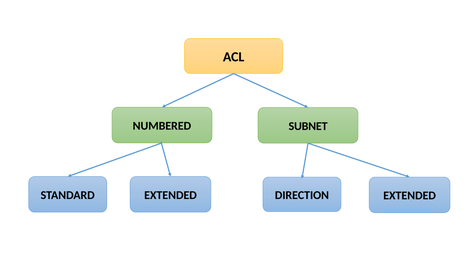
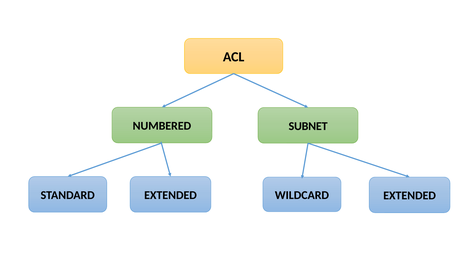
DIRECTION: DIRECTION -> WILDCARD (302, 195)
